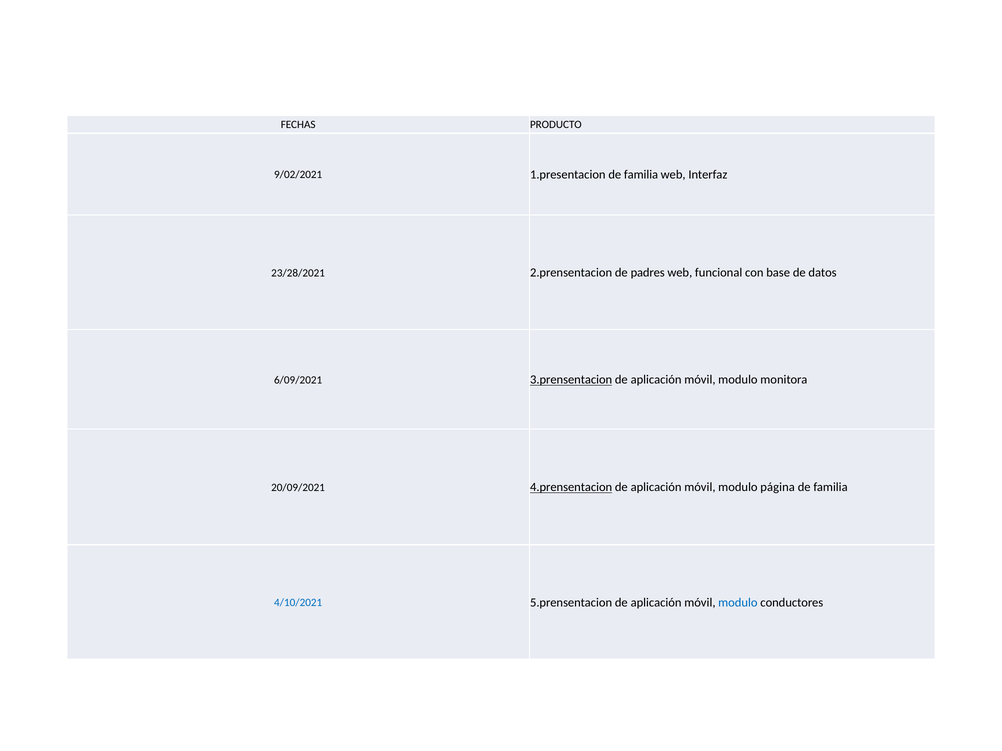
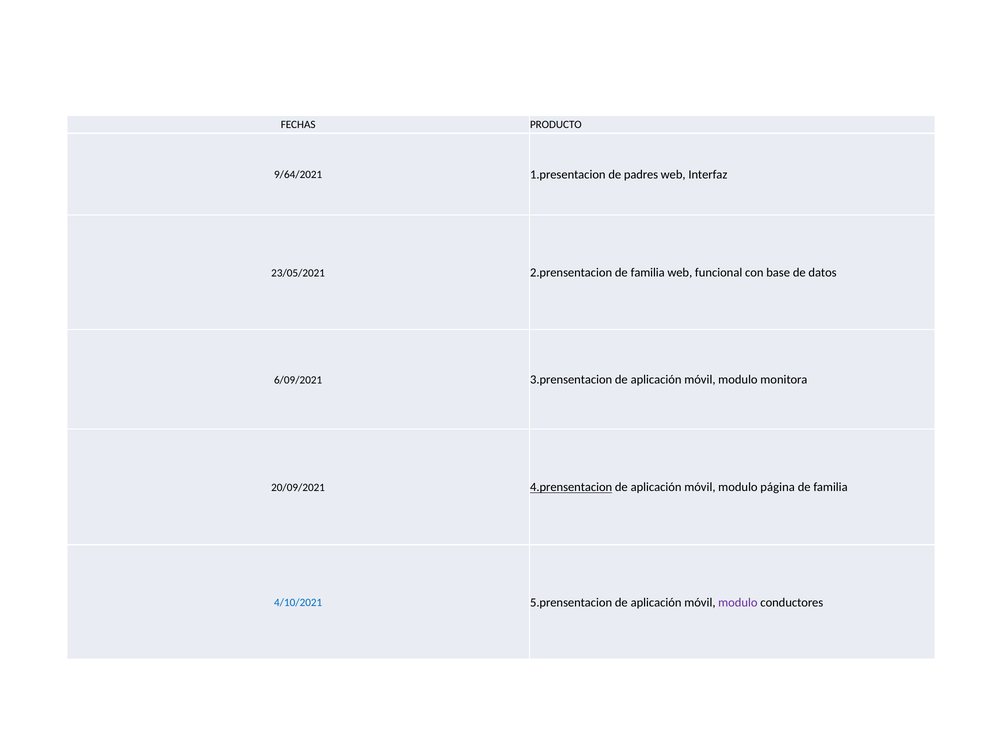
9/02/2021: 9/02/2021 -> 9/64/2021 (298, 175)
1.presentacion de familia: familia -> padres (641, 175)
23/28/2021: 23/28/2021 -> 23/05/2021 (298, 273)
2.prensentacion de padres: padres -> familia (648, 273)
3.prensentacion underline: present -> none (571, 380)
modulo colour: blue -> purple (738, 603)
